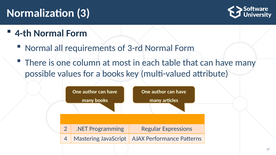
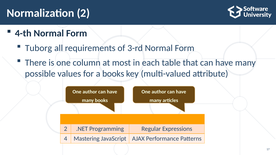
Normalization 3: 3 -> 2 (83, 13)
Normal: Normal -> Tuborg (39, 48)
